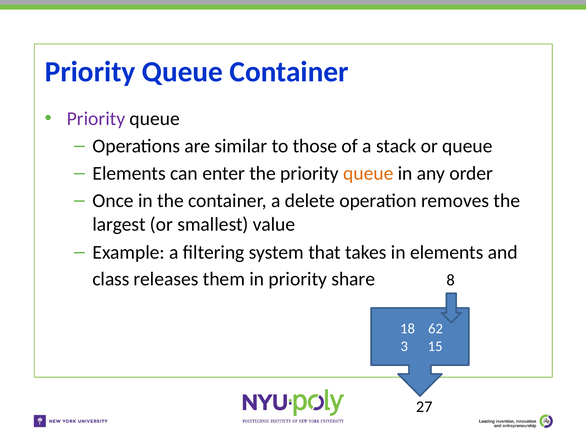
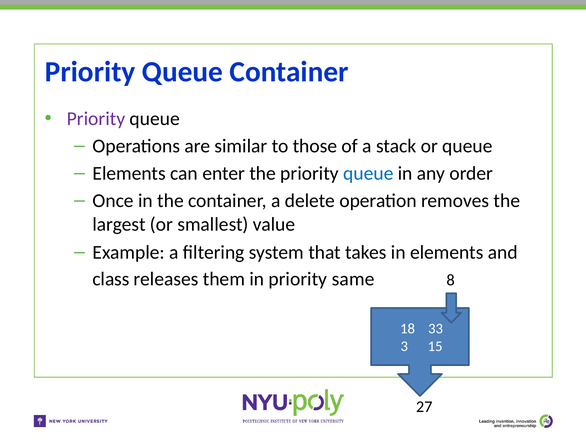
queue colour: orange -> blue (368, 173)
share: share -> same (353, 279)
62: 62 -> 33 (436, 328)
